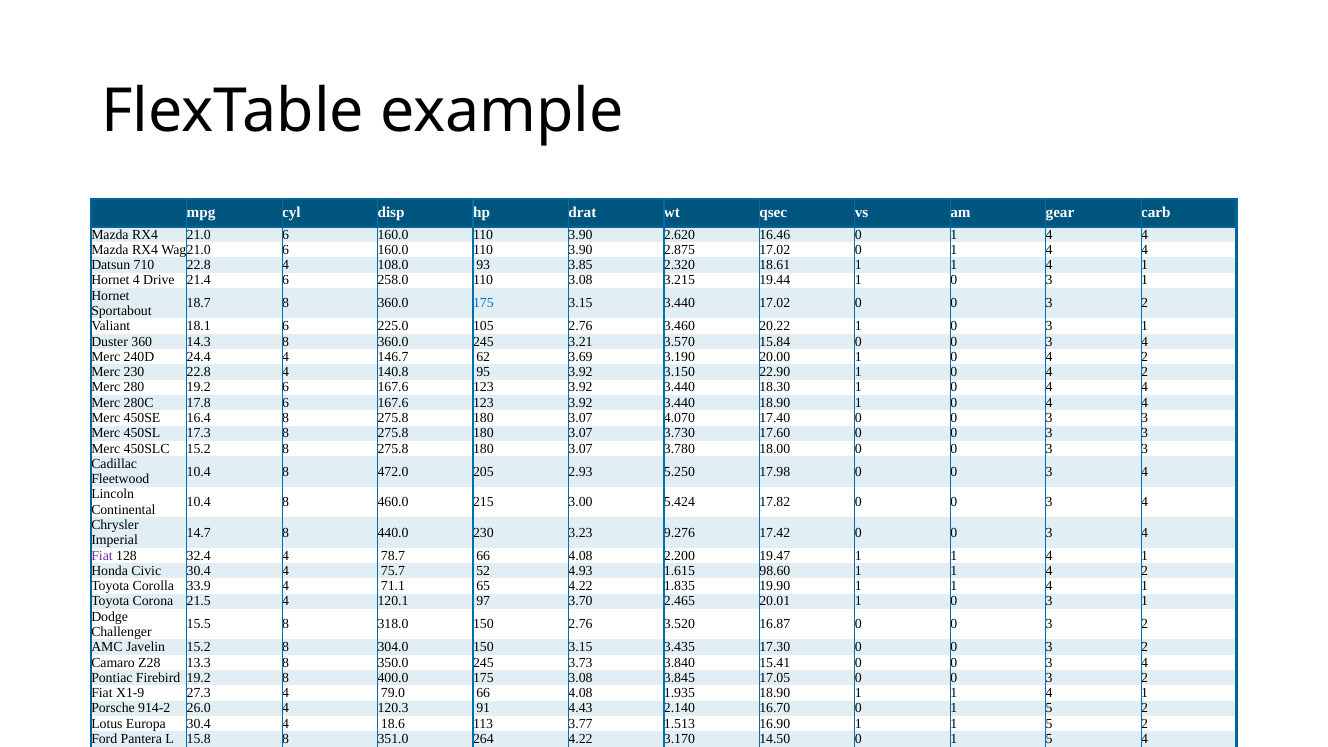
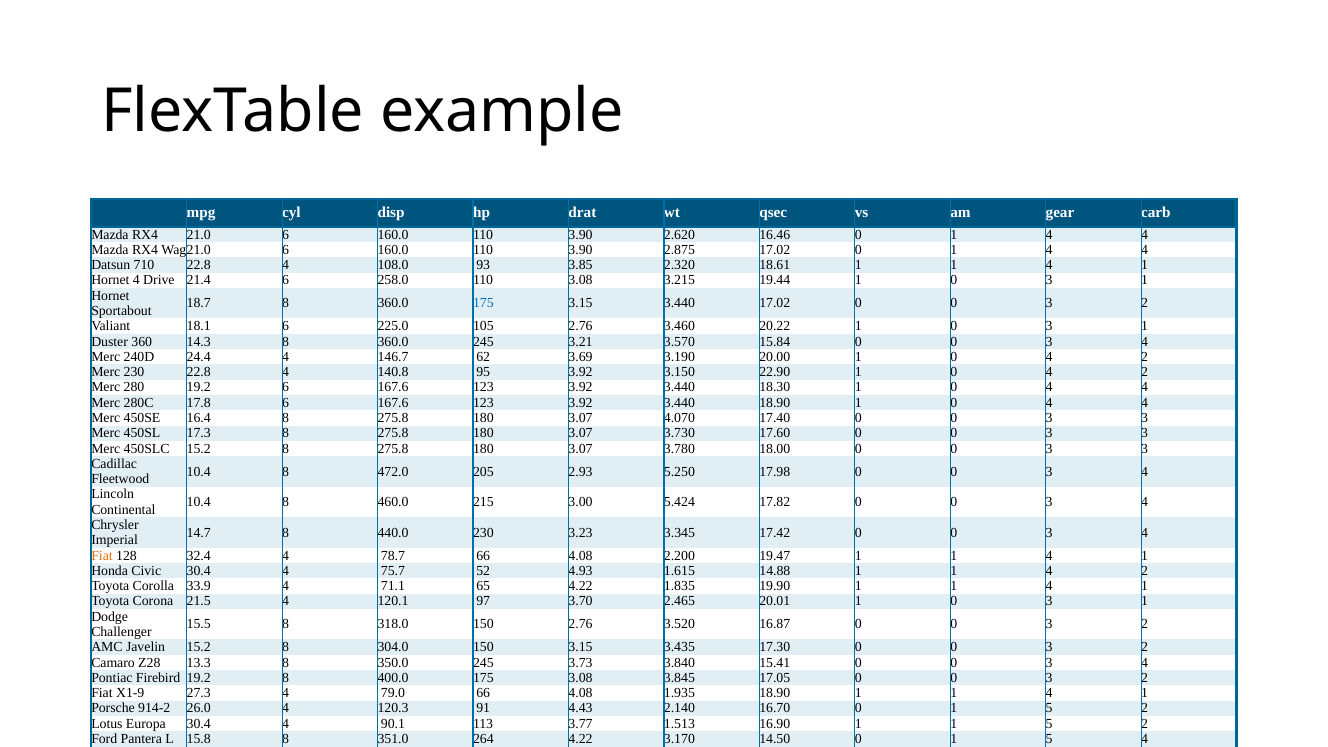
9.276: 9.276 -> 3.345 (679, 533)
Fiat colour: purple -> orange (102, 555)
98.60: 98.60 -> 14.88 (775, 571)
18.6: 18.6 -> 90.1 (393, 724)
